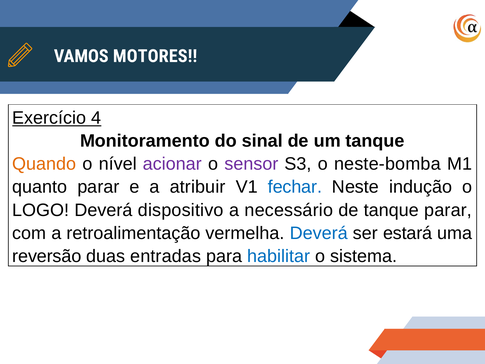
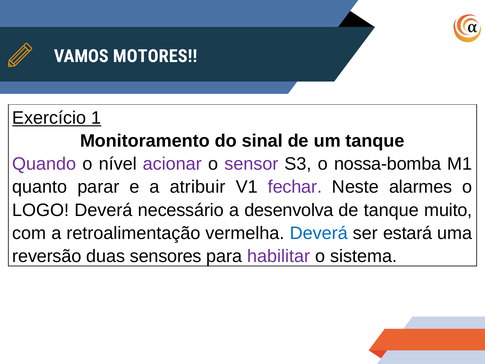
4: 4 -> 1 (96, 118)
Quando colour: orange -> purple (44, 164)
neste-bomba: neste-bomba -> nossa-bomba (388, 164)
fechar colour: blue -> purple (295, 187)
indução: indução -> alarmes (421, 187)
dispositivo: dispositivo -> necessário (181, 210)
necessário: necessário -> desenvolva (289, 210)
tanque parar: parar -> muito (448, 210)
entradas: entradas -> sensores (166, 256)
habilitar colour: blue -> purple (279, 256)
